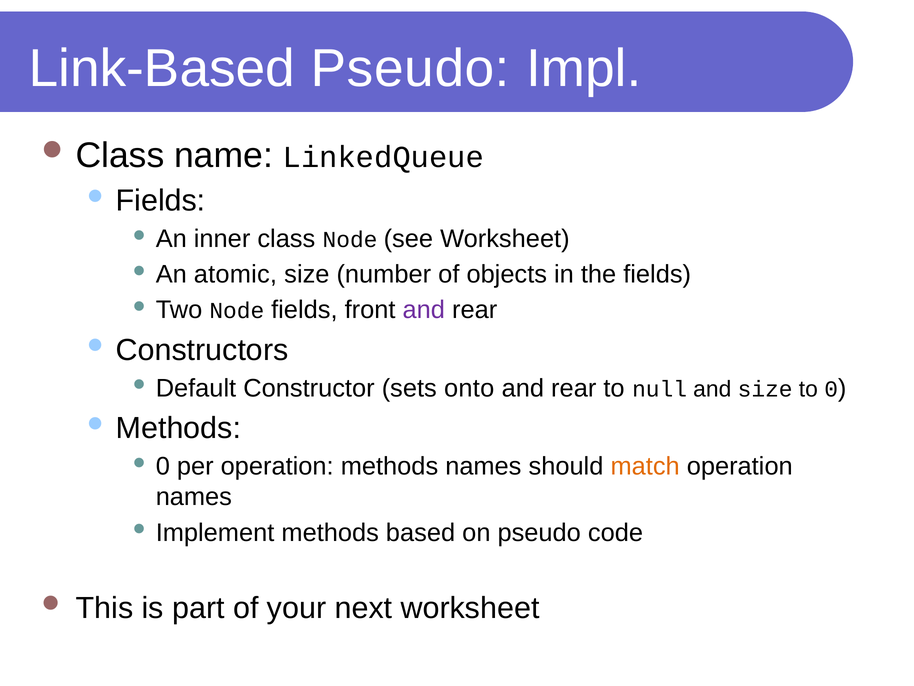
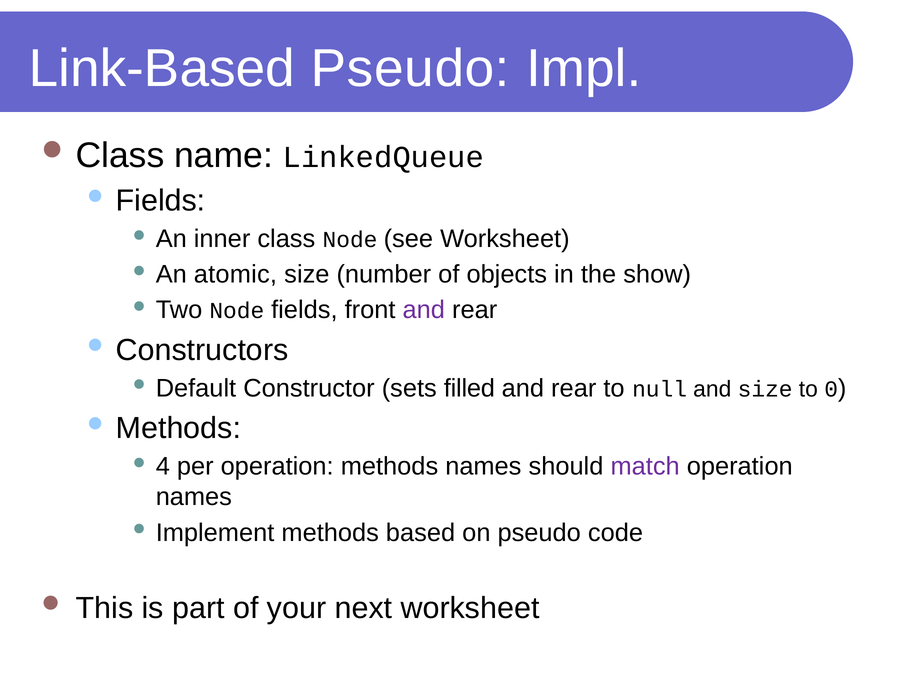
the fields: fields -> show (657, 274)
onto: onto -> filled (469, 388)
0: 0 -> 4 (163, 466)
match colour: orange -> purple (645, 466)
